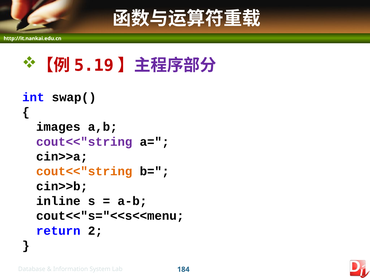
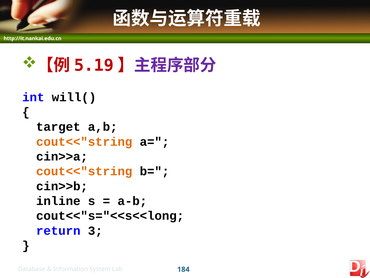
swap(: swap( -> will( (74, 97)
images: images -> target (58, 127)
cout<<"string colour: purple -> orange (84, 141)
cout<<"s="<<s<<menu: cout<<"s="<<s<<menu -> cout<<"s="<<s<<long (110, 215)
2: 2 -> 3 (95, 230)
